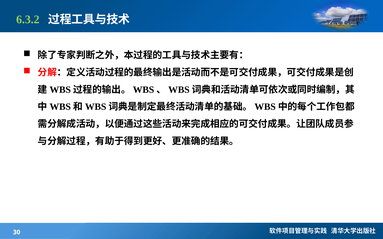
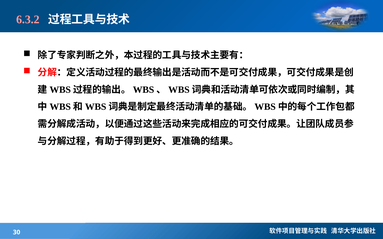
6.3.2 colour: light green -> pink (28, 19)
